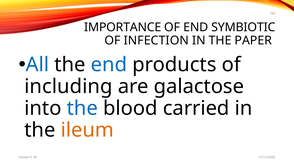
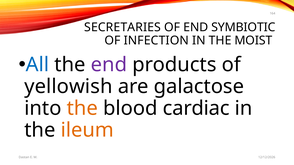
IMPORTANCE: IMPORTANCE -> SECRETARIES (123, 27)
PAPER: PAPER -> MOIST (253, 41)
end colour: blue -> purple (109, 65)
including: including -> yellowish (68, 87)
the colour: blue -> orange (82, 108)
carried: carried -> cardiac (196, 108)
